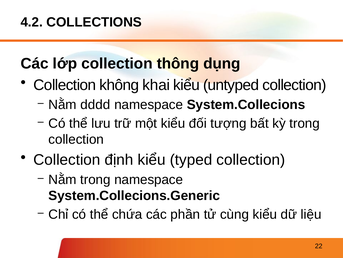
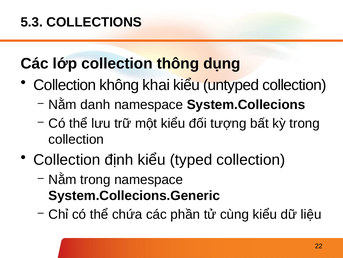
4.2: 4.2 -> 5.3 (32, 22)
dddd: dddd -> danh (95, 104)
